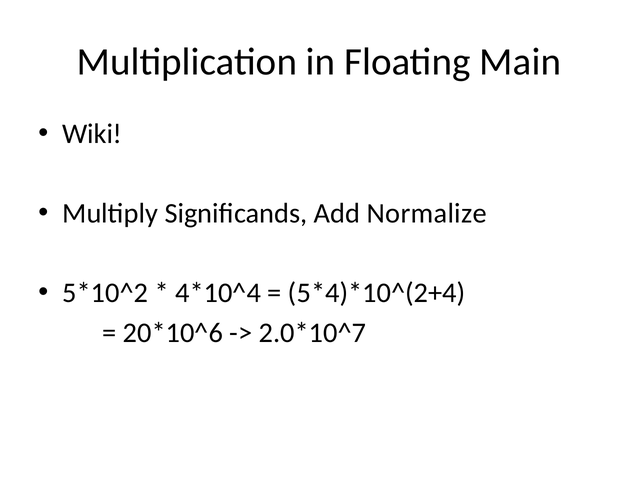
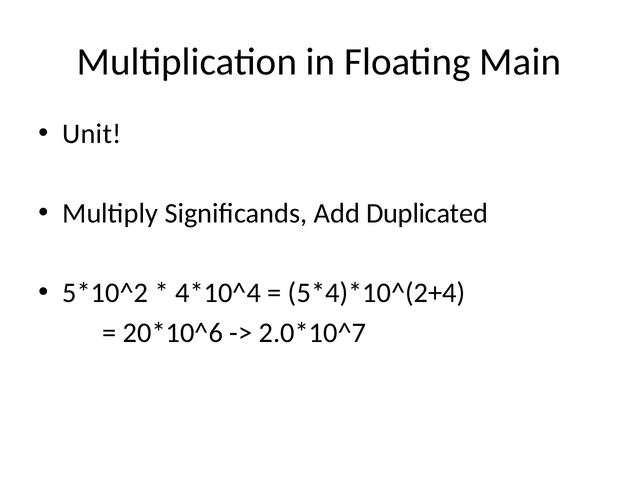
Wiki: Wiki -> Unit (92, 134)
Normalize: Normalize -> Duplicated (427, 214)
